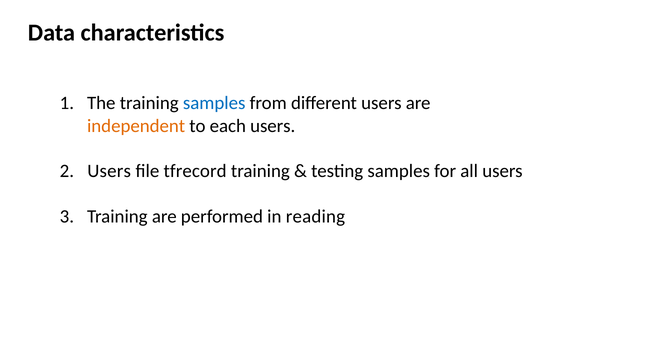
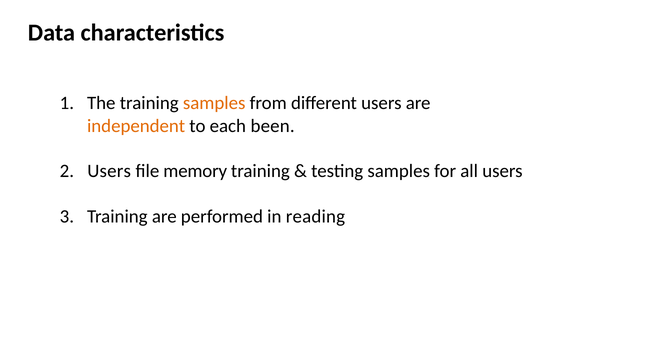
samples colour: blue -> orange (214, 103)
each users: users -> been (273, 126)
tfrecord: tfrecord -> memory (195, 171)
